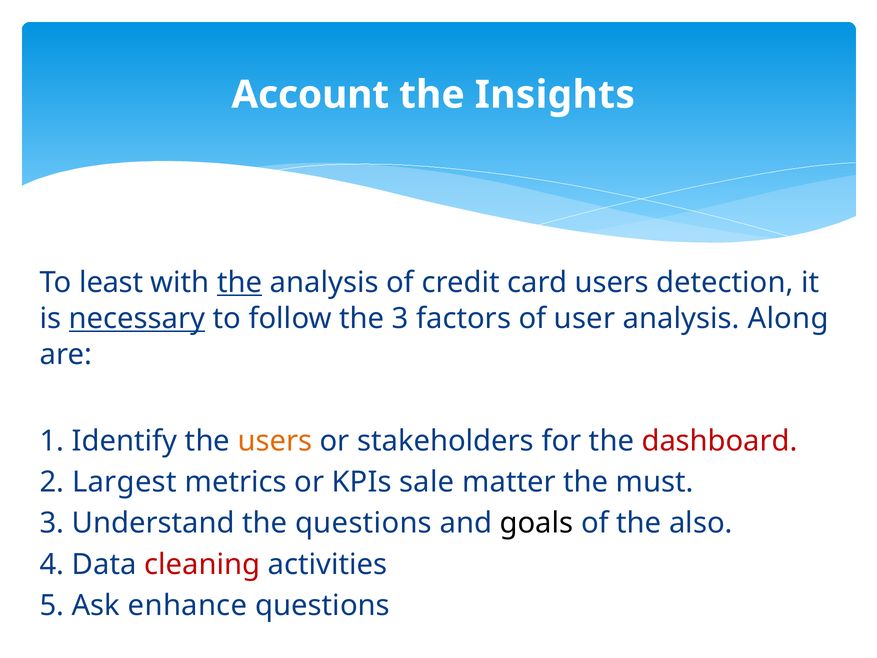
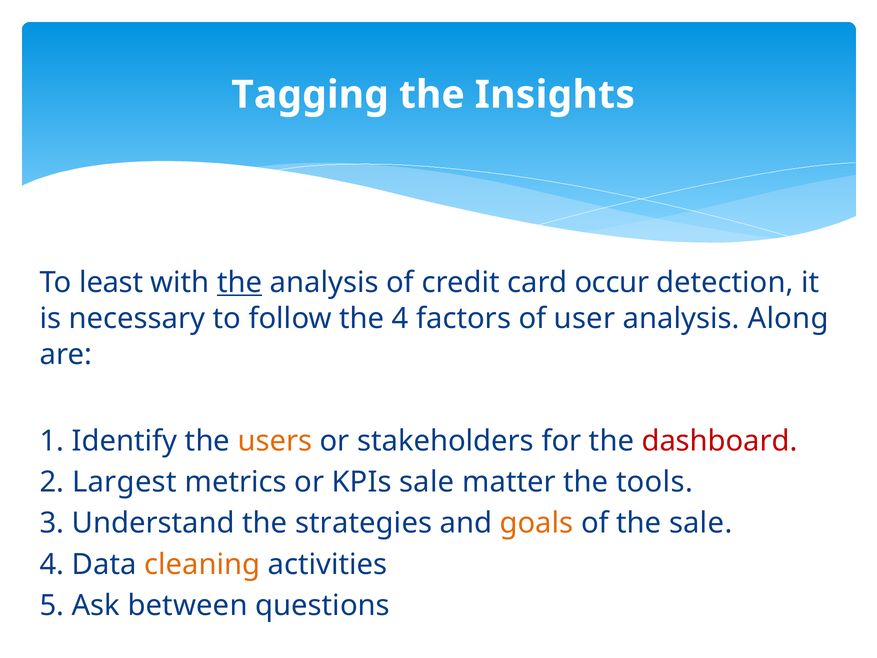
Account: Account -> Tagging (310, 95)
card users: users -> occur (612, 283)
necessary underline: present -> none (137, 319)
the 3: 3 -> 4 (400, 319)
must: must -> tools (654, 482)
the questions: questions -> strategies (364, 523)
goals colour: black -> orange (537, 523)
the also: also -> sale (701, 523)
cleaning colour: red -> orange (202, 564)
enhance: enhance -> between (188, 605)
